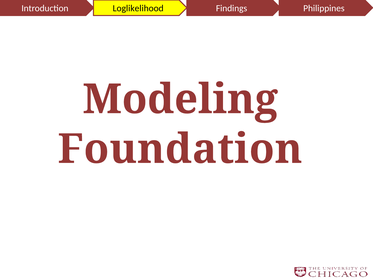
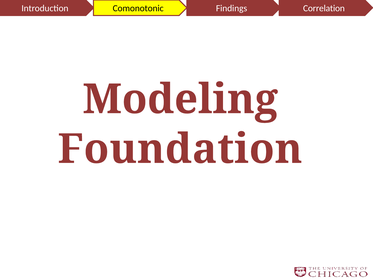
Loglikelihood: Loglikelihood -> Comonotonic (138, 8)
Philippines: Philippines -> Correlation (324, 8)
